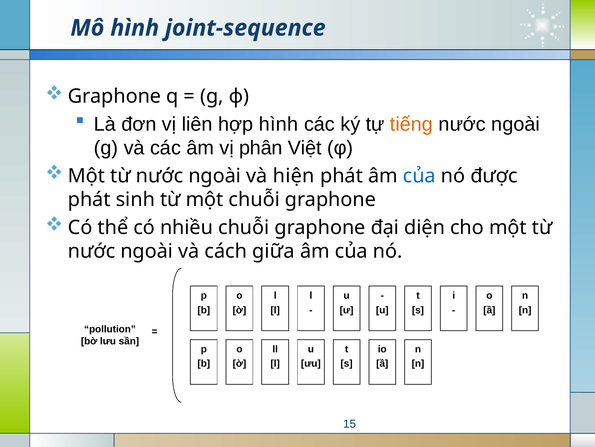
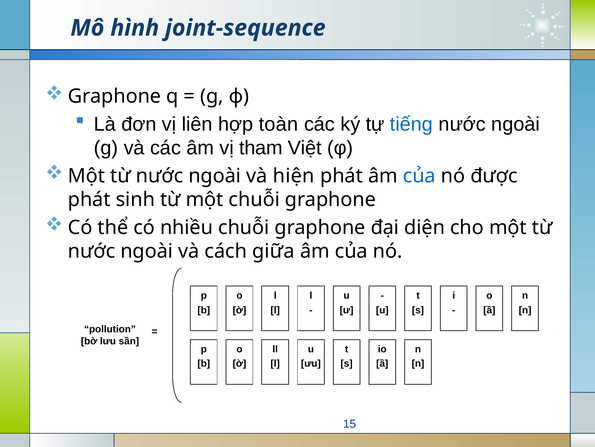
hợp hình: hình -> toàn (279, 124)
tiếng colour: orange -> blue (411, 124)
phân: phân -> tham (261, 148)
